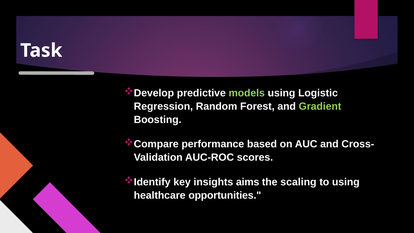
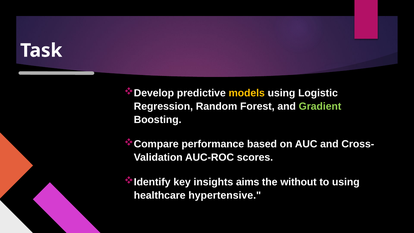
models colour: light green -> yellow (247, 93)
scaling: scaling -> without (298, 182)
opportunities: opportunities -> hypertensive (225, 195)
